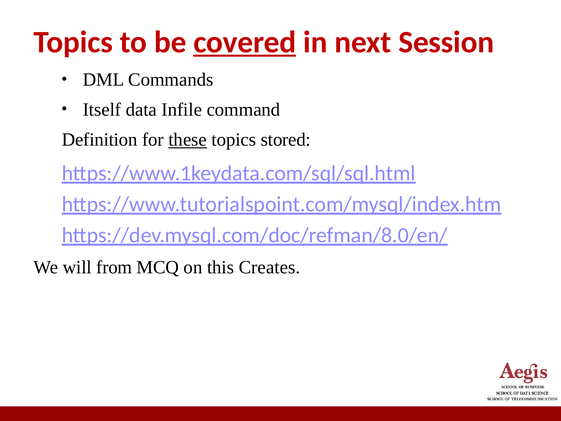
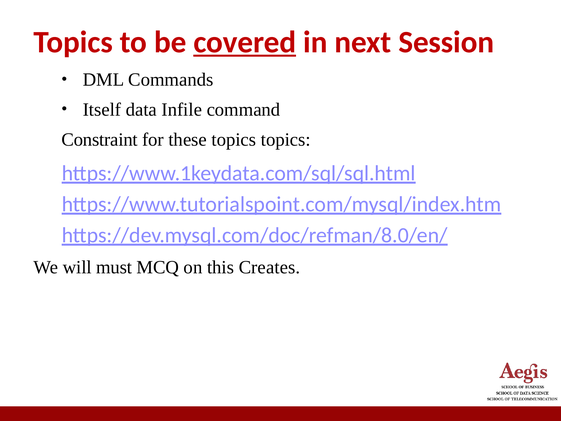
Definition: Definition -> Constraint (100, 140)
these underline: present -> none (188, 140)
topics stored: stored -> topics (286, 140)
from: from -> must (114, 267)
